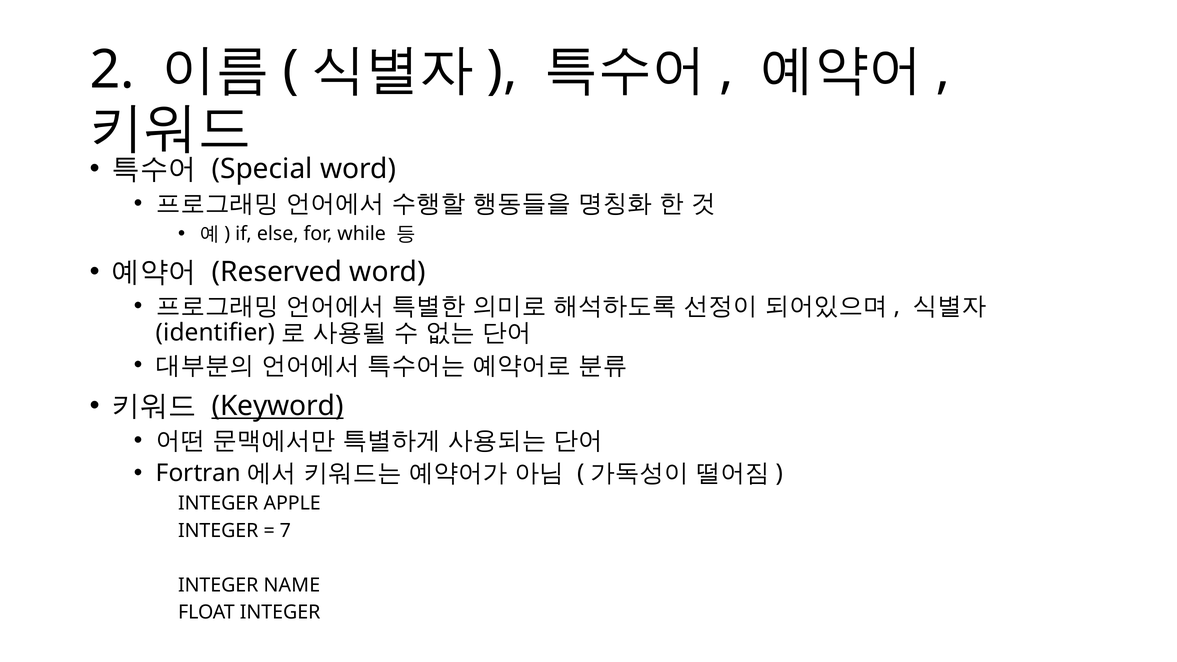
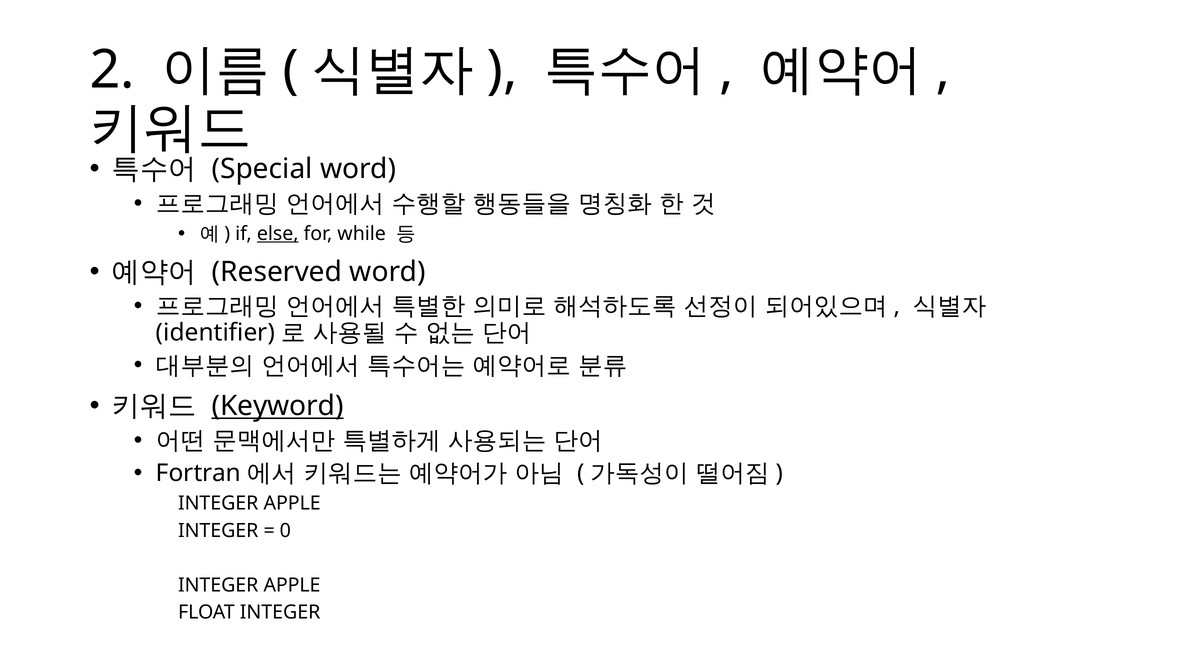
else underline: none -> present (278, 234)
7: 7 -> 0 (285, 531)
NAME: NAME -> APPLE (292, 585)
